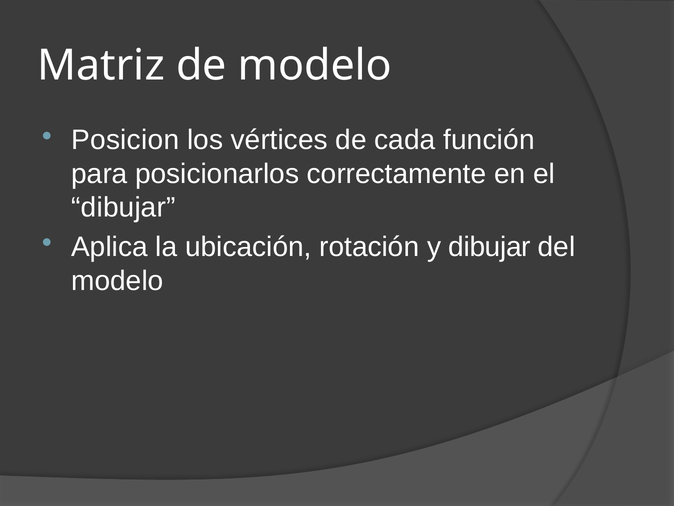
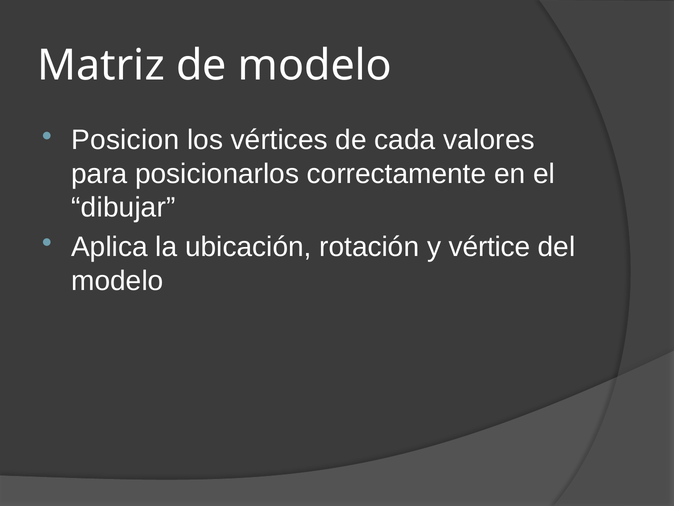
función: función -> valores (489, 140)
y dibujar: dibujar -> vértice (489, 247)
